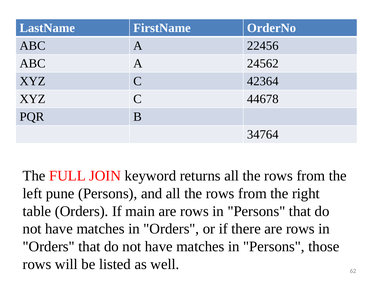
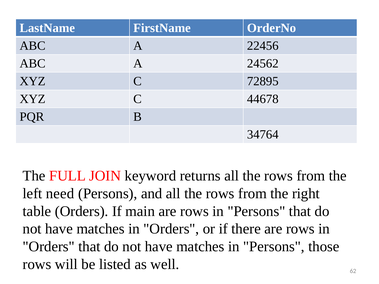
42364: 42364 -> 72895 (263, 81)
pune: pune -> need (60, 194)
